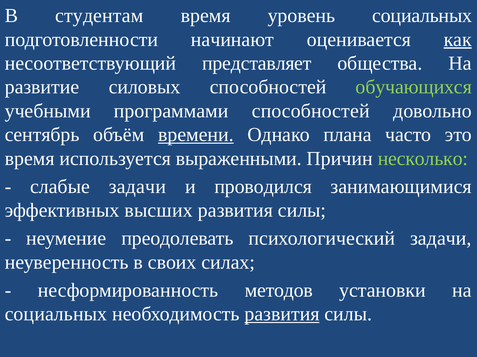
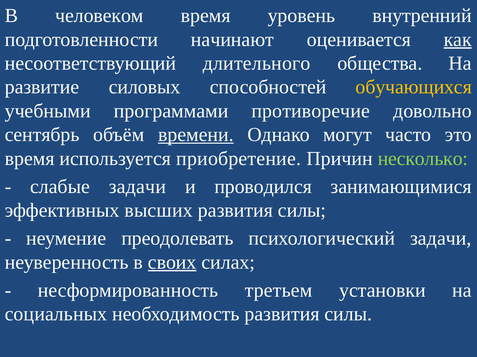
студентам: студентам -> человеком (99, 16)
уровень социальных: социальных -> внутренний (422, 16)
представляет: представляет -> длительного (257, 63)
обучающихся colour: light green -> yellow (414, 87)
программами способностей: способностей -> противоречие (311, 111)
плана: плана -> могут (348, 135)
выраженными: выраженными -> приобретение (239, 159)
своих underline: none -> present (172, 263)
методов: методов -> третьем (279, 291)
развития underline: present -> none (282, 315)
